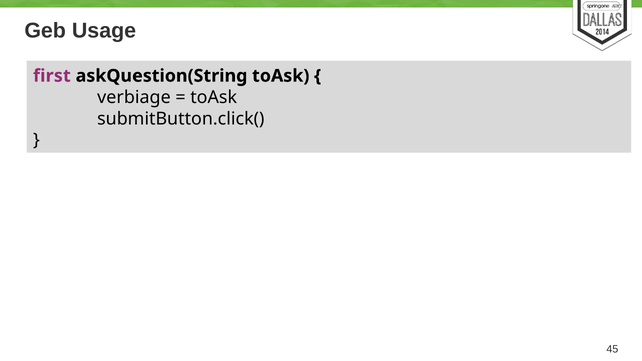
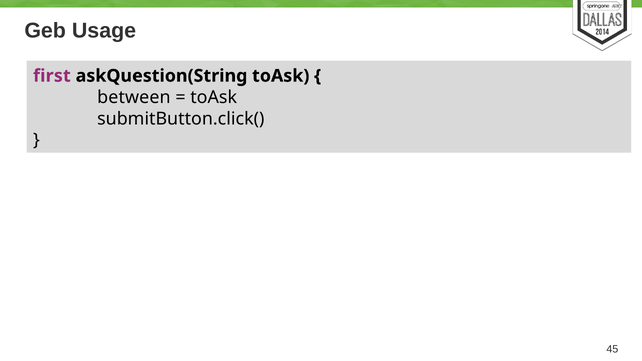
verbiage: verbiage -> between (134, 97)
